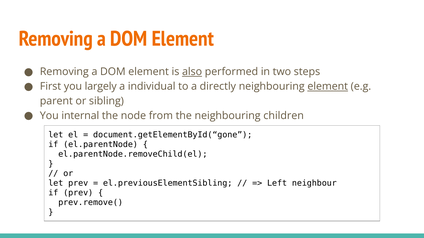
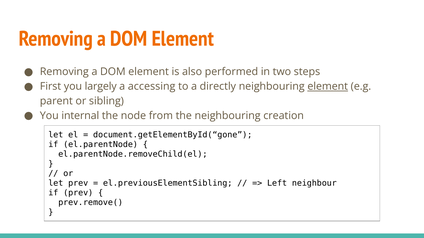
also underline: present -> none (192, 72)
individual: individual -> accessing (152, 87)
children: children -> creation (284, 116)
